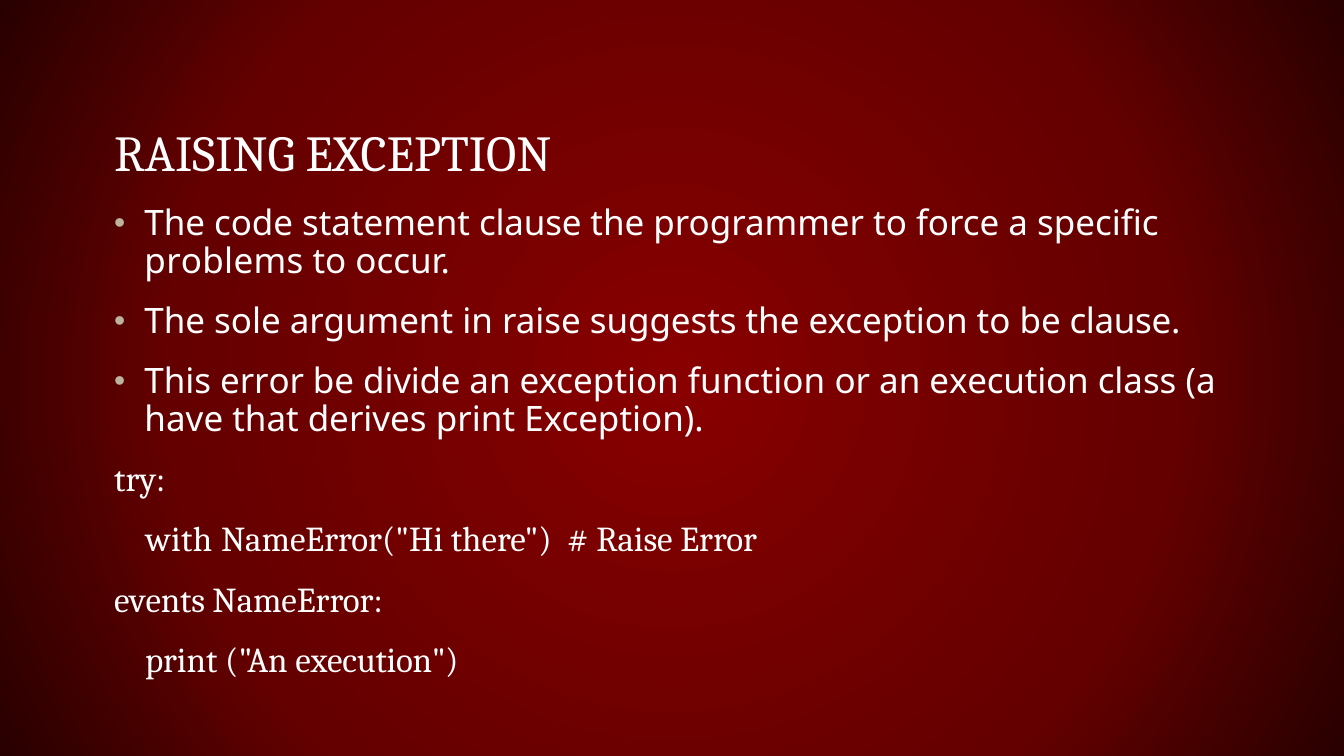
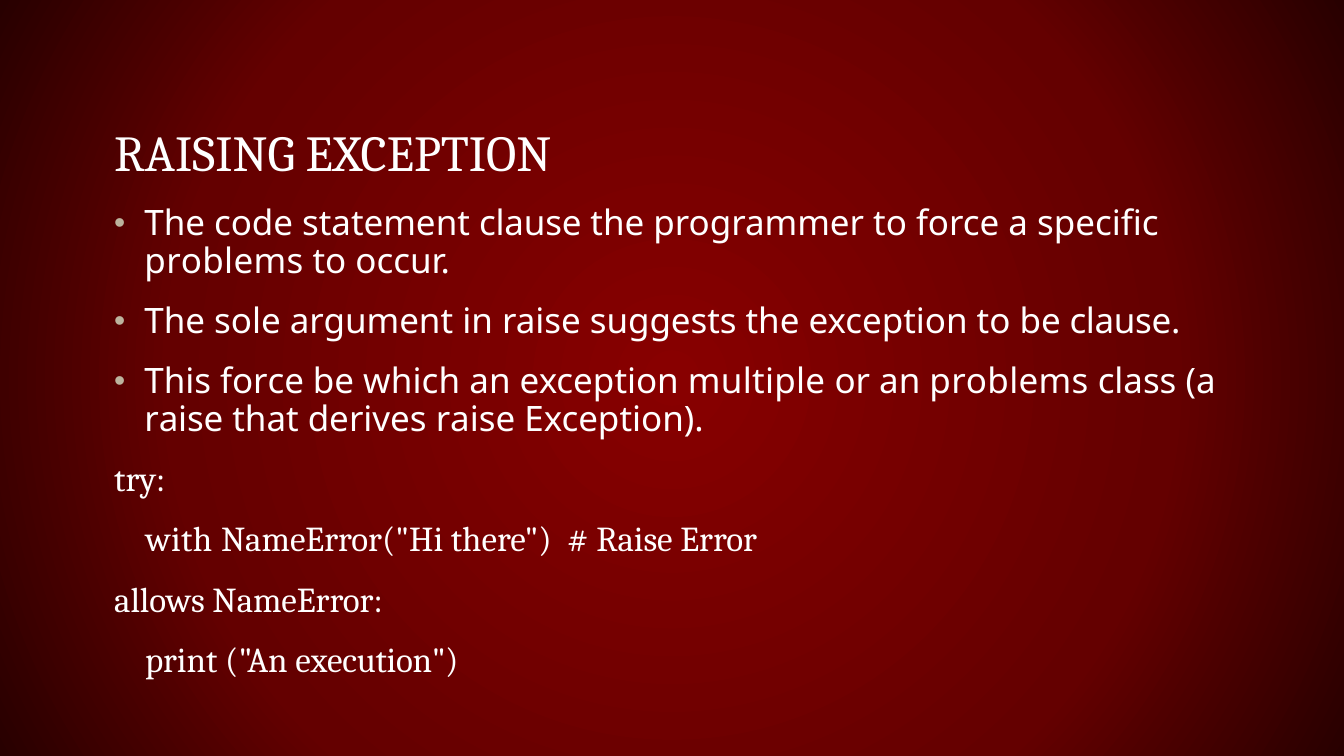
This error: error -> force (262, 382)
divide: divide -> which (412, 382)
function: function -> multiple (757, 382)
or an execution: execution -> problems (1009, 382)
have: have -> raise (184, 420)
derives print: print -> raise (476, 420)
events: events -> allows (160, 601)
